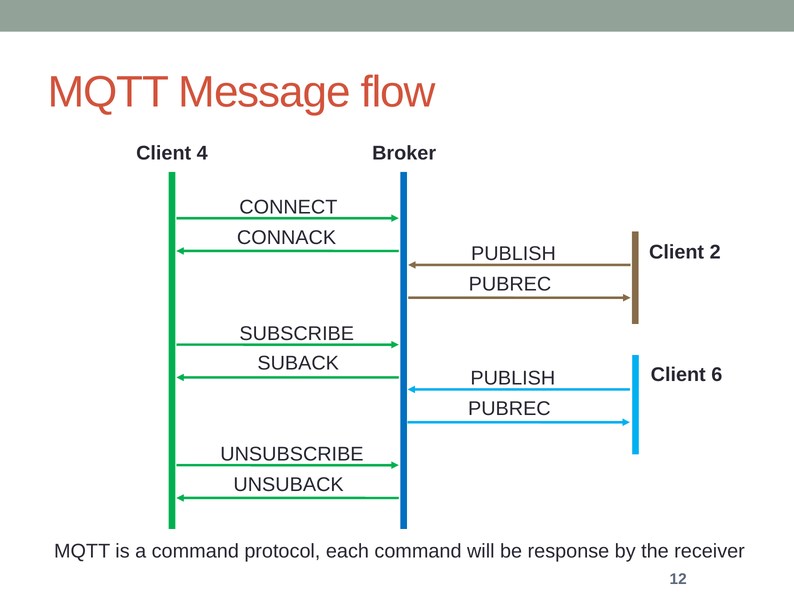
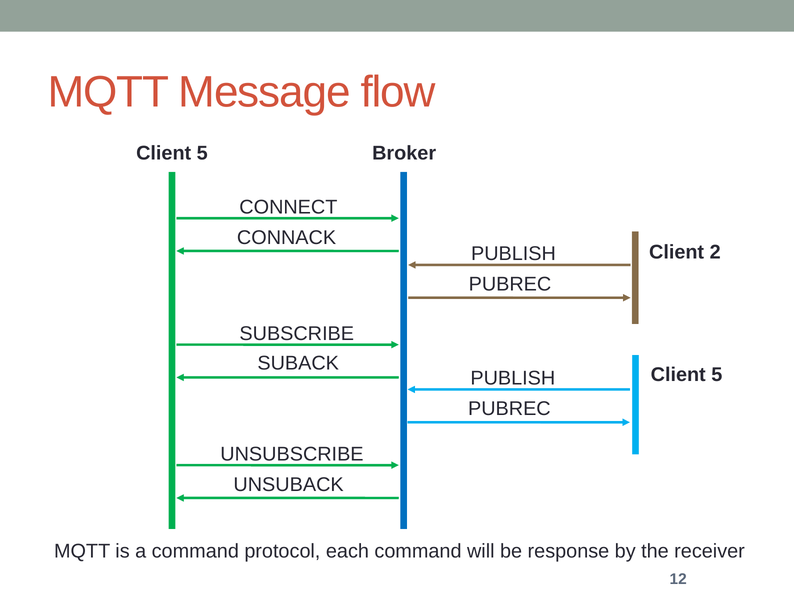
4: 4 -> 5 (202, 153)
6: 6 -> 5 (717, 375)
